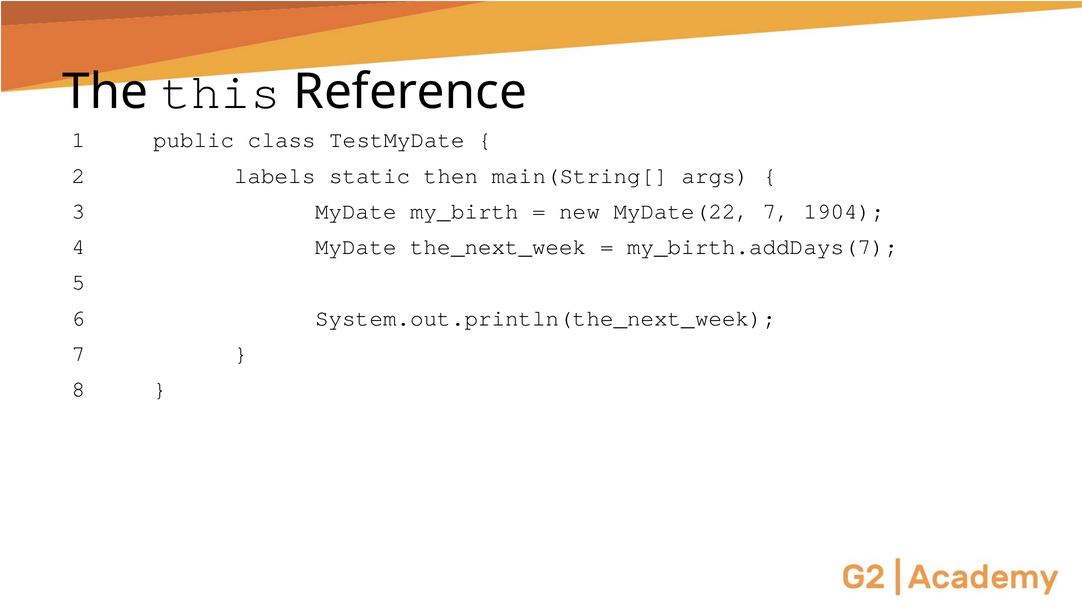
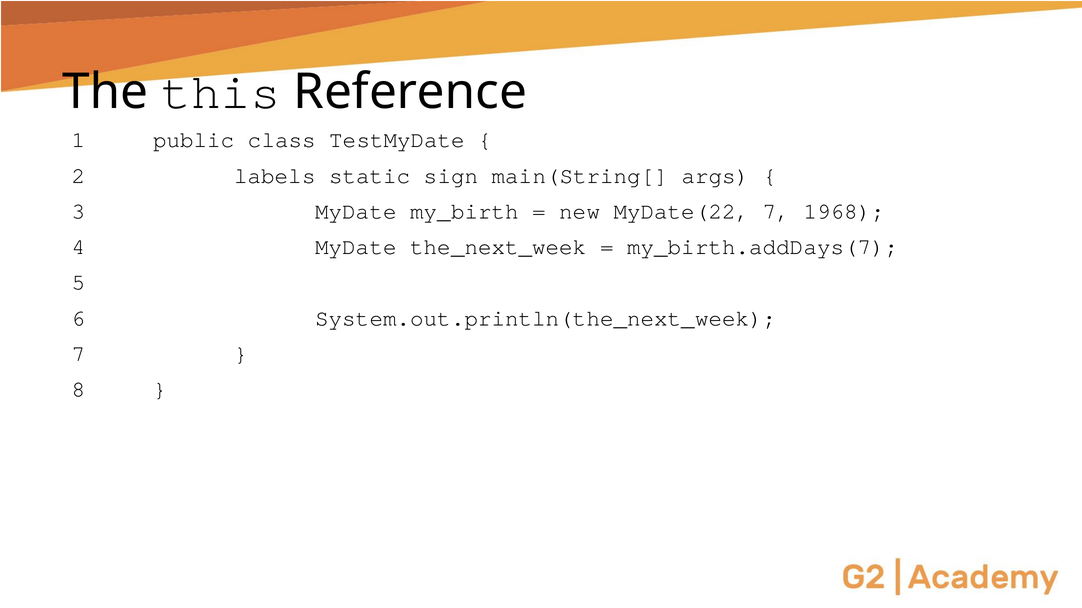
then: then -> sign (451, 176)
1904: 1904 -> 1968 (844, 211)
